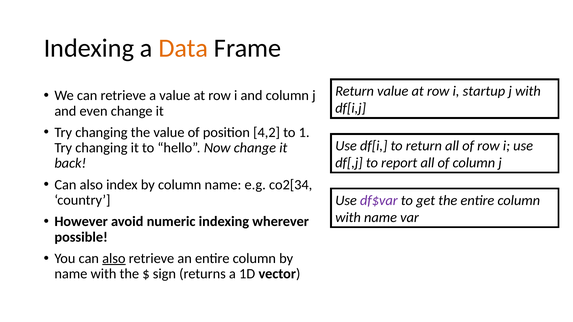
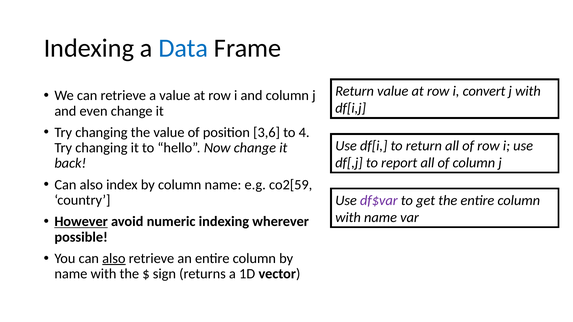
Data colour: orange -> blue (183, 48)
startup: startup -> convert (484, 91)
4,2: 4,2 -> 3,6 (267, 133)
1: 1 -> 4 (304, 133)
co2[34: co2[34 -> co2[59 (291, 185)
However underline: none -> present (81, 222)
